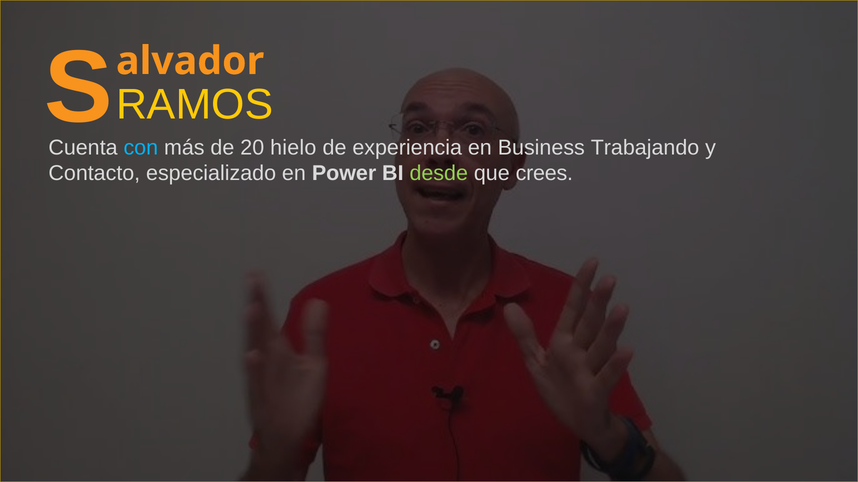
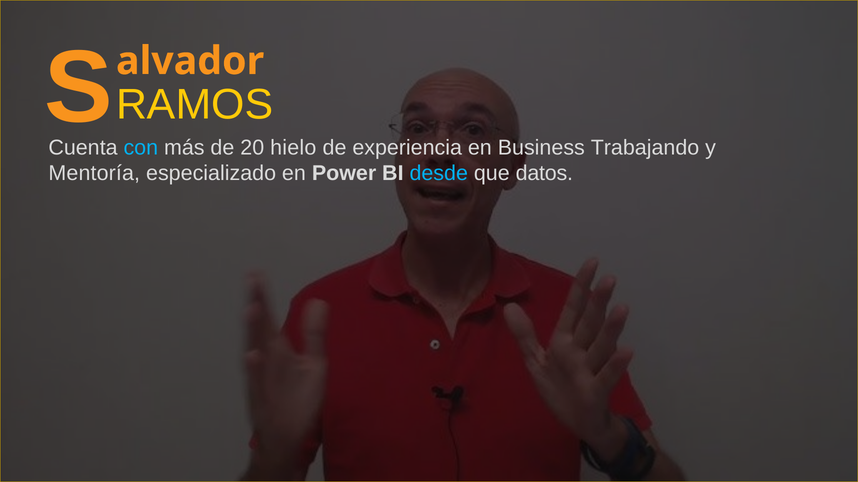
Contacto: Contacto -> Mentoría (94, 174)
desde colour: light green -> light blue (439, 174)
crees: crees -> datos (544, 174)
